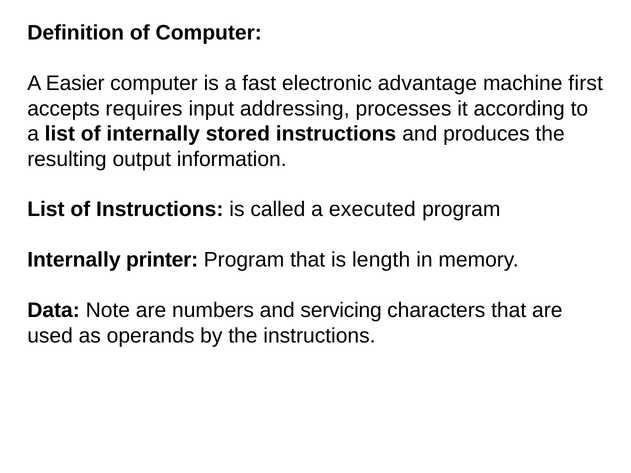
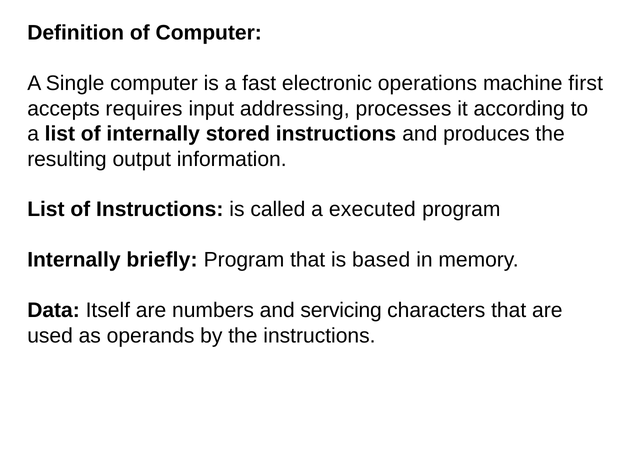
Easier: Easier -> Single (75, 83)
advantage: advantage -> operations (427, 83)
printer: printer -> briefly (162, 260)
length: length -> based (381, 260)
Note: Note -> Itself (108, 311)
